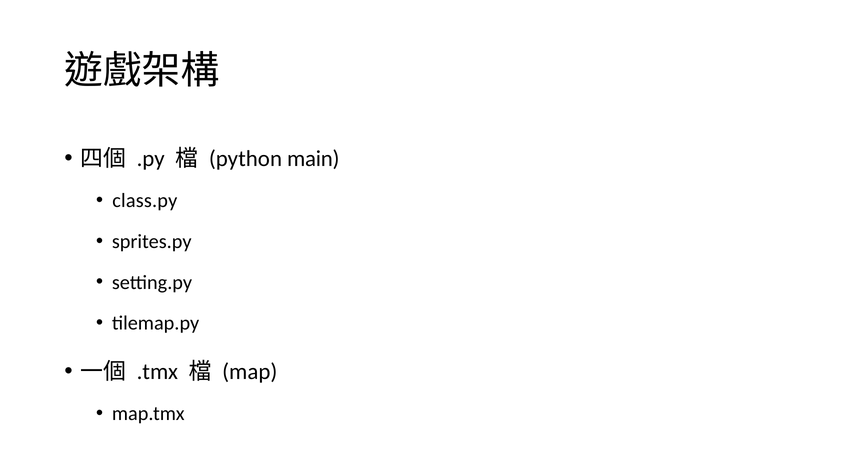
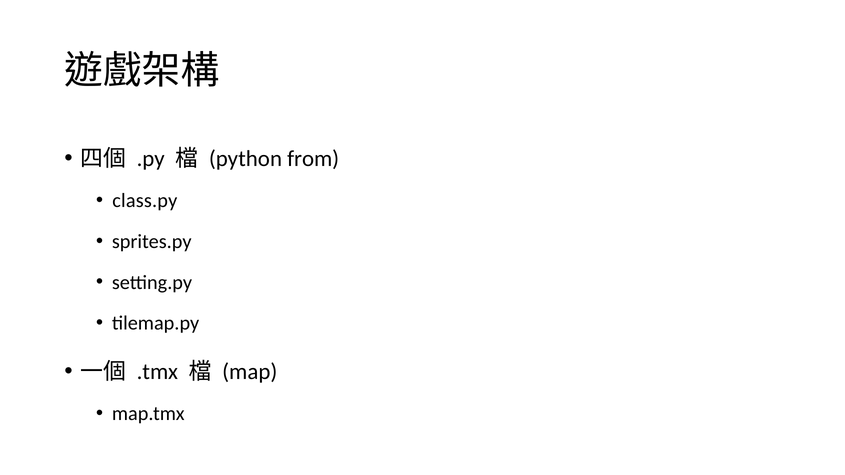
main: main -> from (313, 159)
